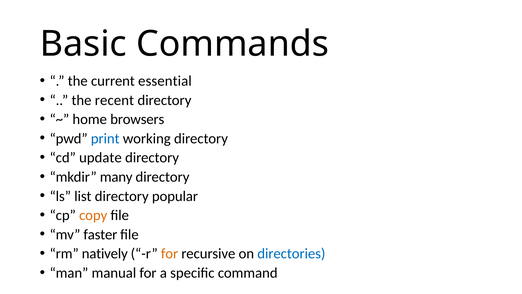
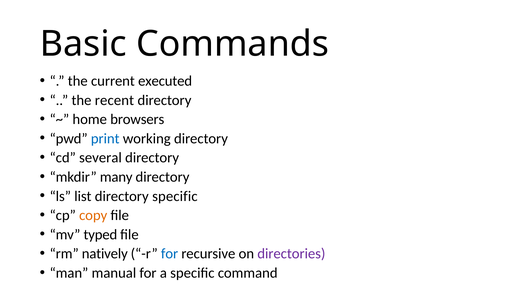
essential: essential -> executed (165, 81)
update: update -> several (100, 158)
directory popular: popular -> specific (175, 196)
faster: faster -> typed (100, 234)
for colour: orange -> blue (170, 253)
directories colour: blue -> purple (291, 253)
